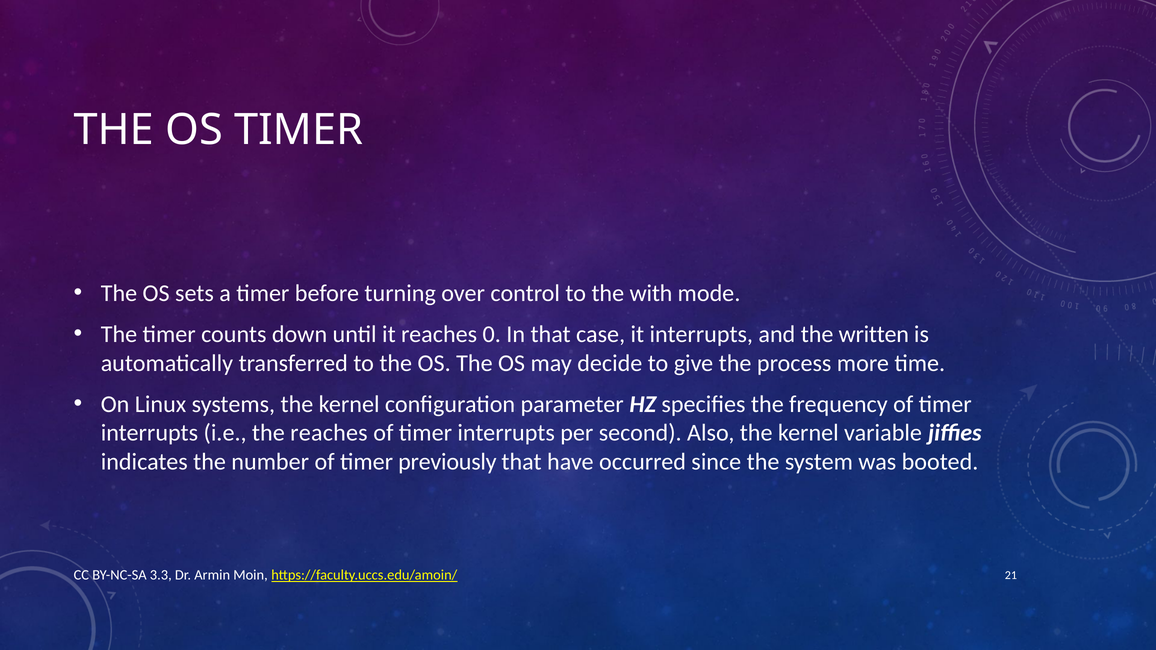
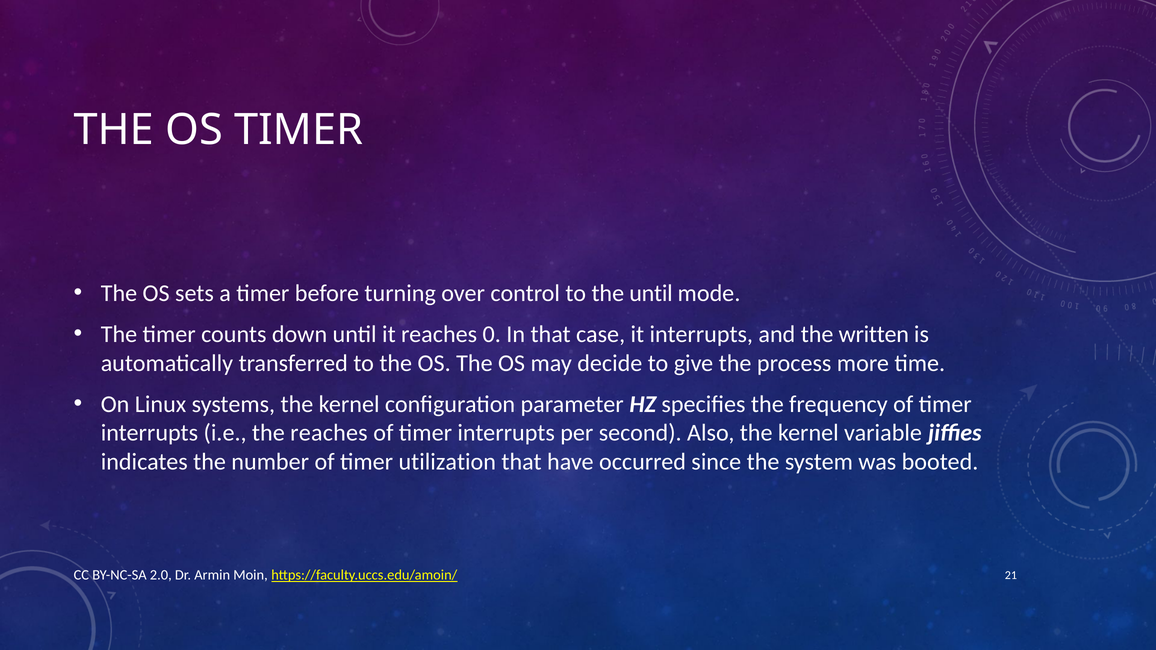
the with: with -> until (651, 293)
previously: previously -> utilization (447, 462)
3.3: 3.3 -> 2.0 (161, 575)
